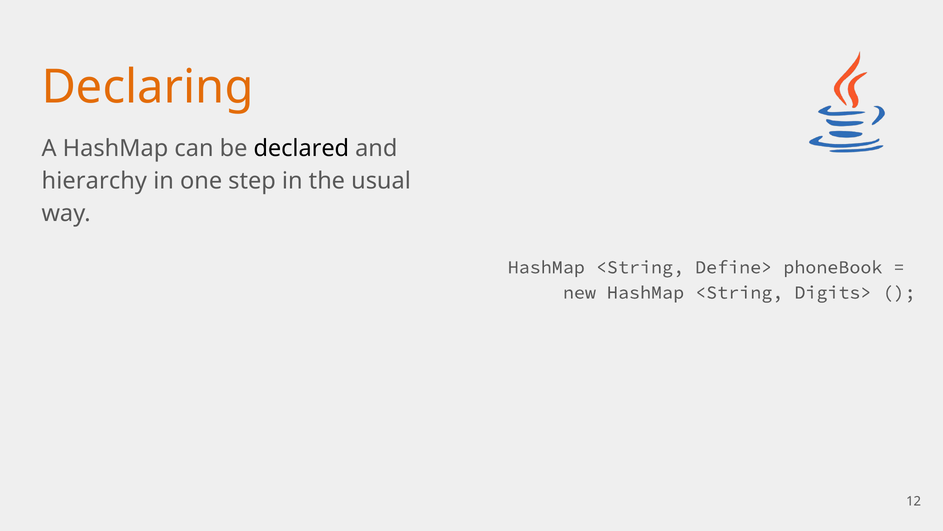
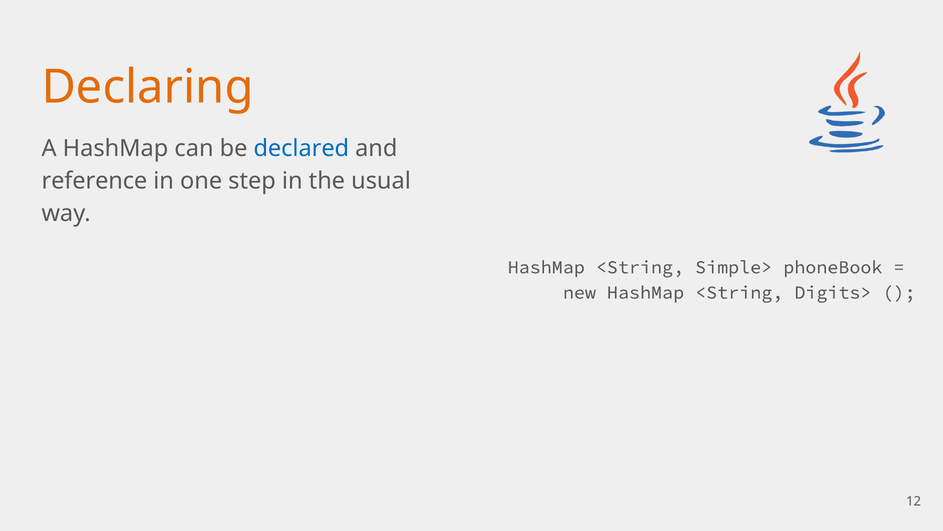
declared colour: black -> blue (301, 148)
hierarchy: hierarchy -> reference (94, 181)
Define>: Define> -> Simple> (734, 267)
